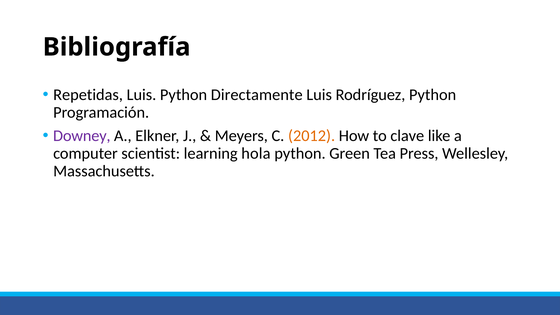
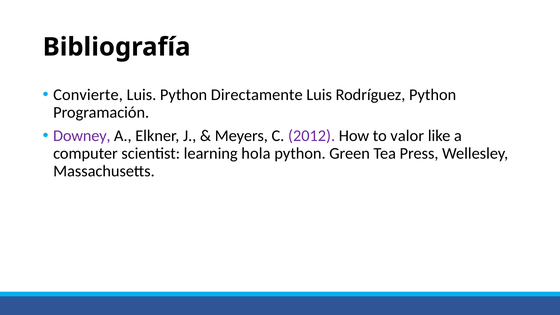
Repetidas: Repetidas -> Convierte (88, 95)
2012 colour: orange -> purple (312, 136)
clave: clave -> valor (407, 136)
